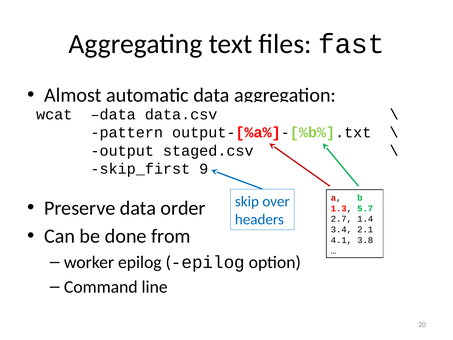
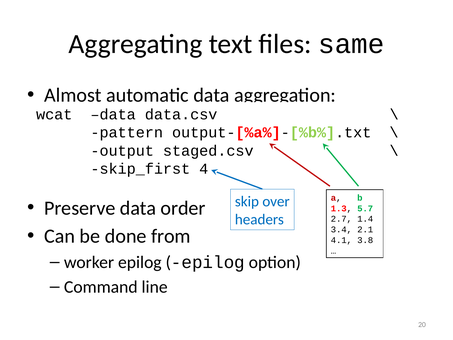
fast: fast -> same (351, 44)
9: 9 -> 4 (204, 169)
